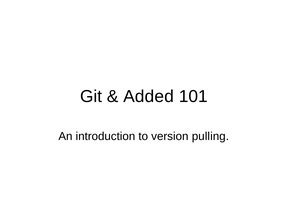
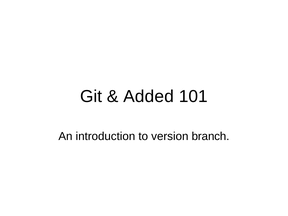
pulling: pulling -> branch (211, 136)
